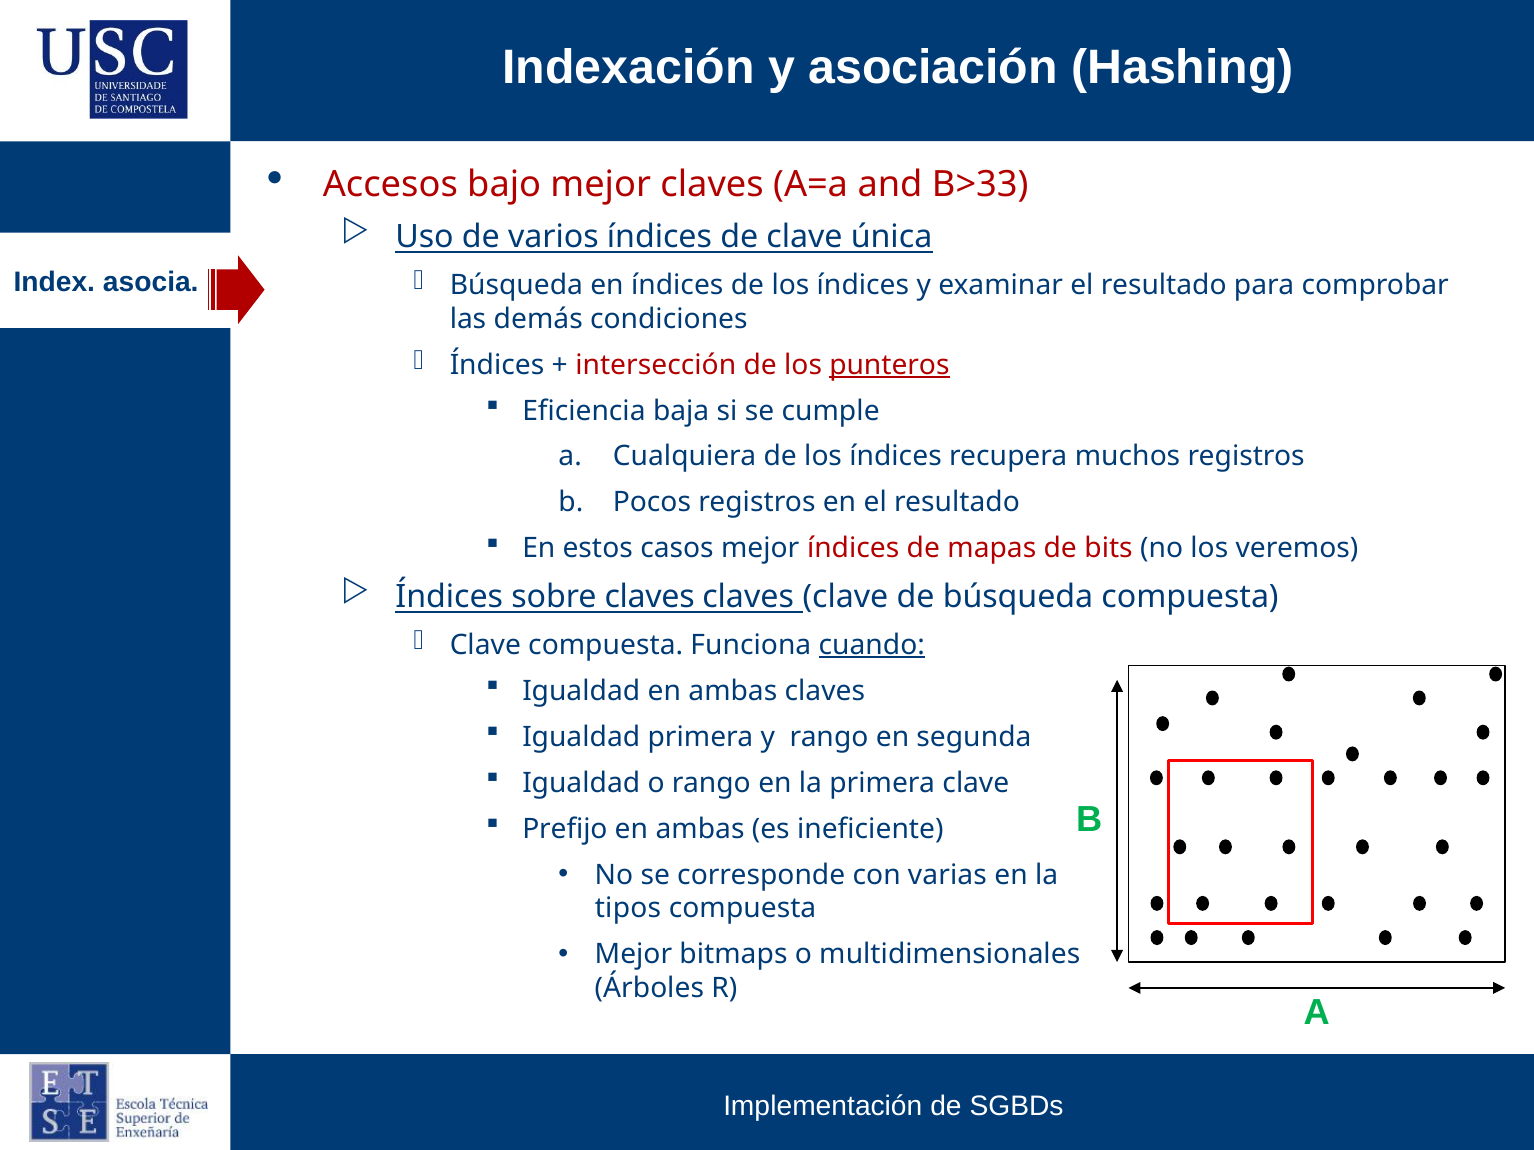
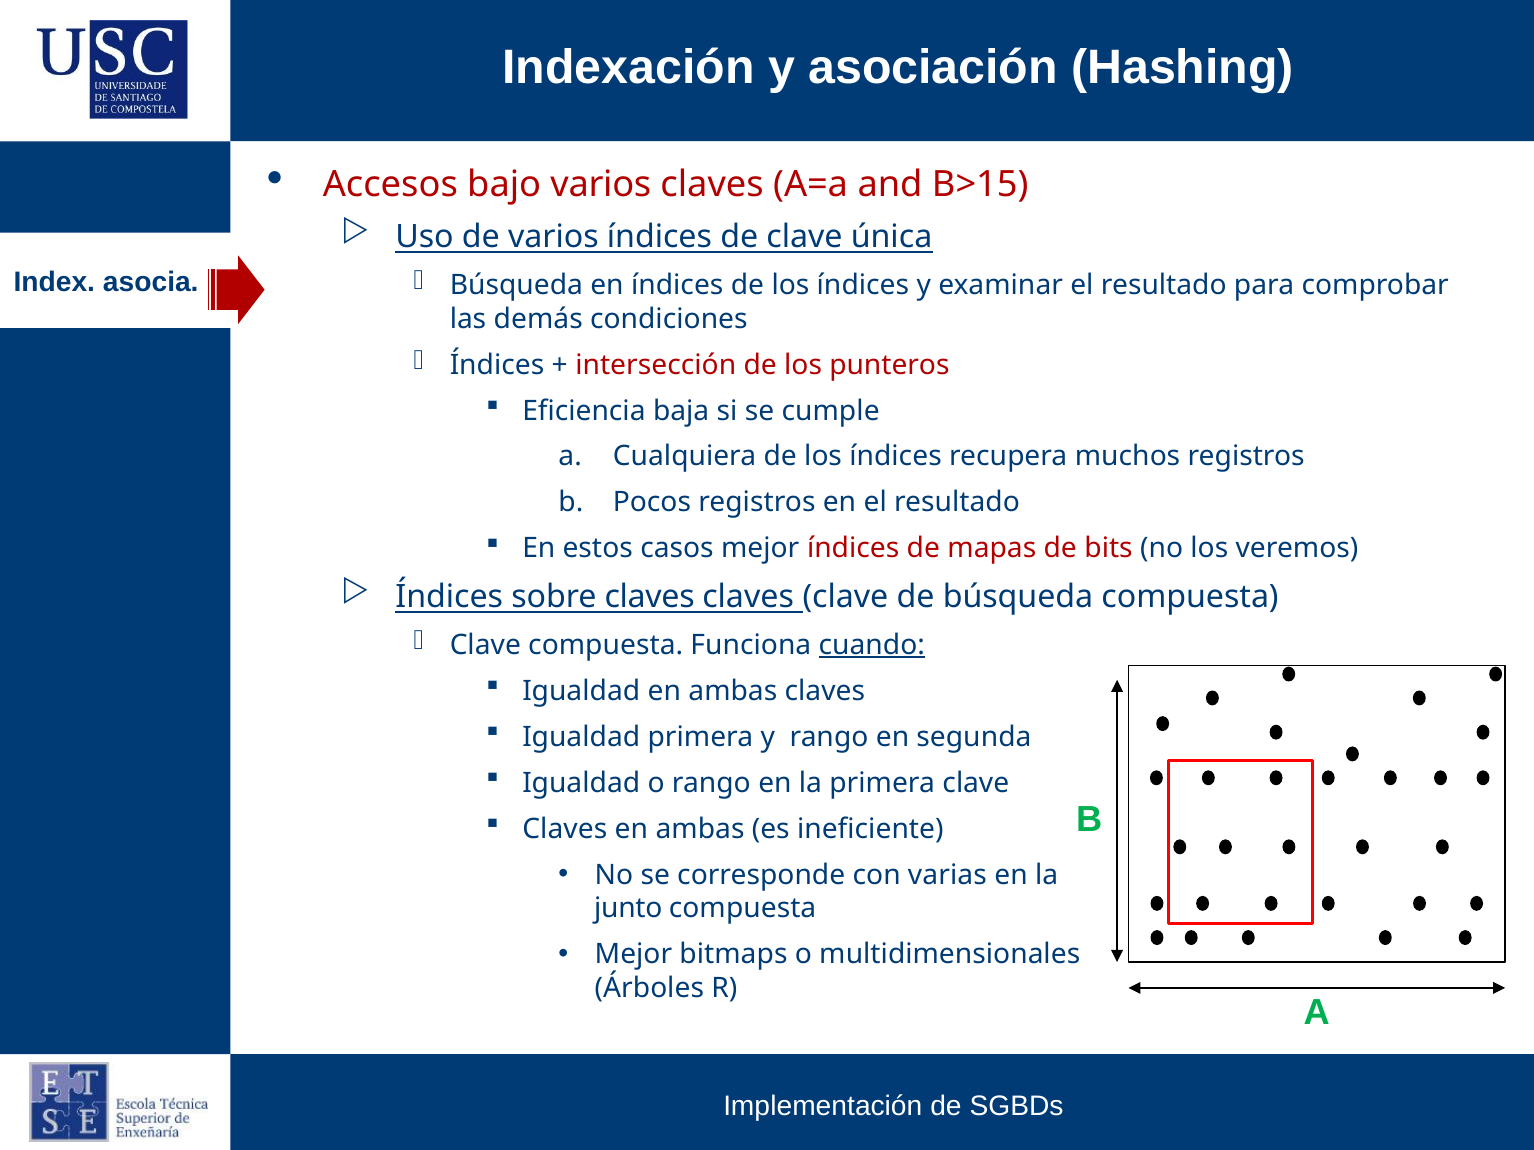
bajo mejor: mejor -> varios (601, 184)
B>33: B>33 -> B>15 (980, 184)
punteros underline: present -> none (889, 365)
Prefijo: Prefijo -> Claves (565, 829)
tipos: tipos -> junto (628, 909)
